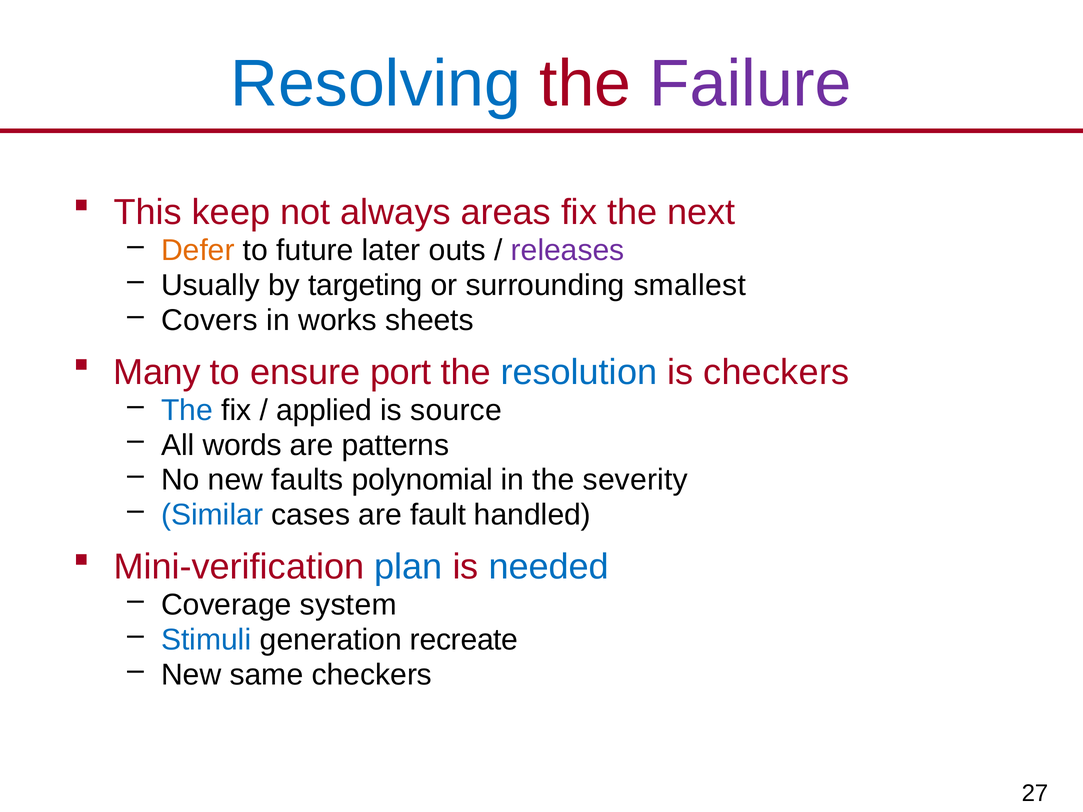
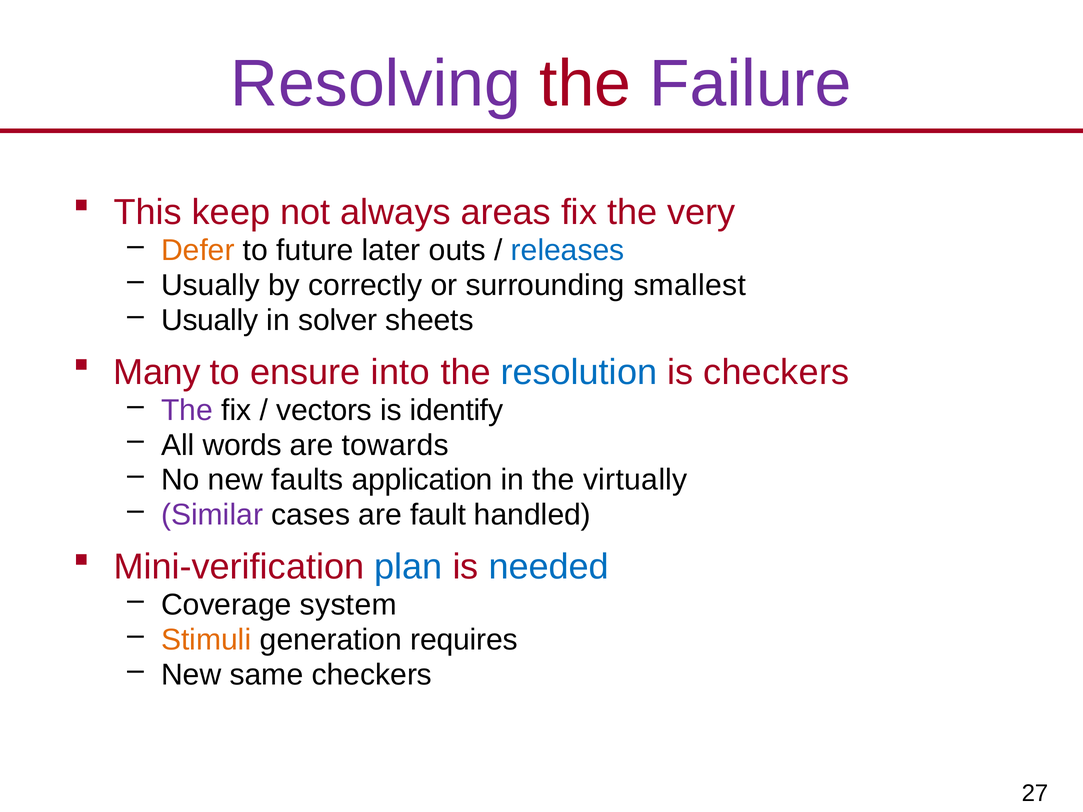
Resolving colour: blue -> purple (376, 84)
next: next -> very (701, 212)
releases colour: purple -> blue (568, 250)
targeting: targeting -> correctly (365, 285)
Covers: Covers -> Usually (210, 320)
works: works -> solver (338, 320)
port: port -> into (400, 372)
The colour: blue -> purple (187, 410)
applied: applied -> vectors (324, 410)
source: source -> identify (456, 410)
patterns: patterns -> towards (395, 445)
polynomial: polynomial -> application (422, 480)
severity: severity -> virtually (635, 480)
Similar colour: blue -> purple (212, 515)
Stimuli colour: blue -> orange (206, 640)
recreate: recreate -> requires (464, 640)
